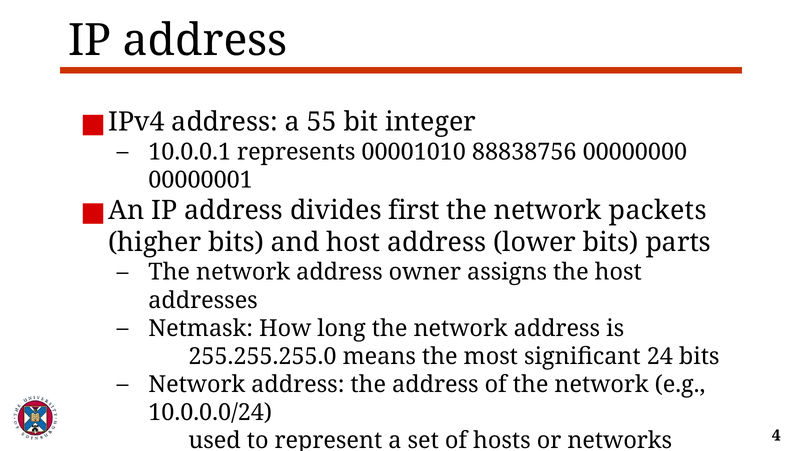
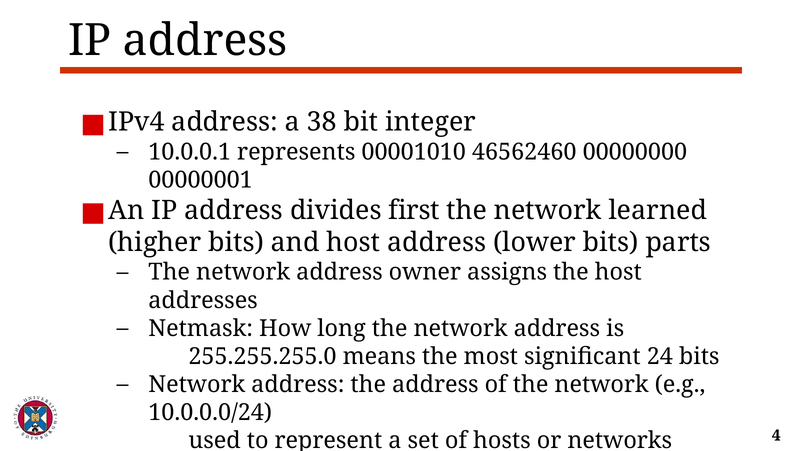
55: 55 -> 38 (322, 122)
88838756: 88838756 -> 46562460 (524, 152)
network packets: packets -> learned (658, 210)
